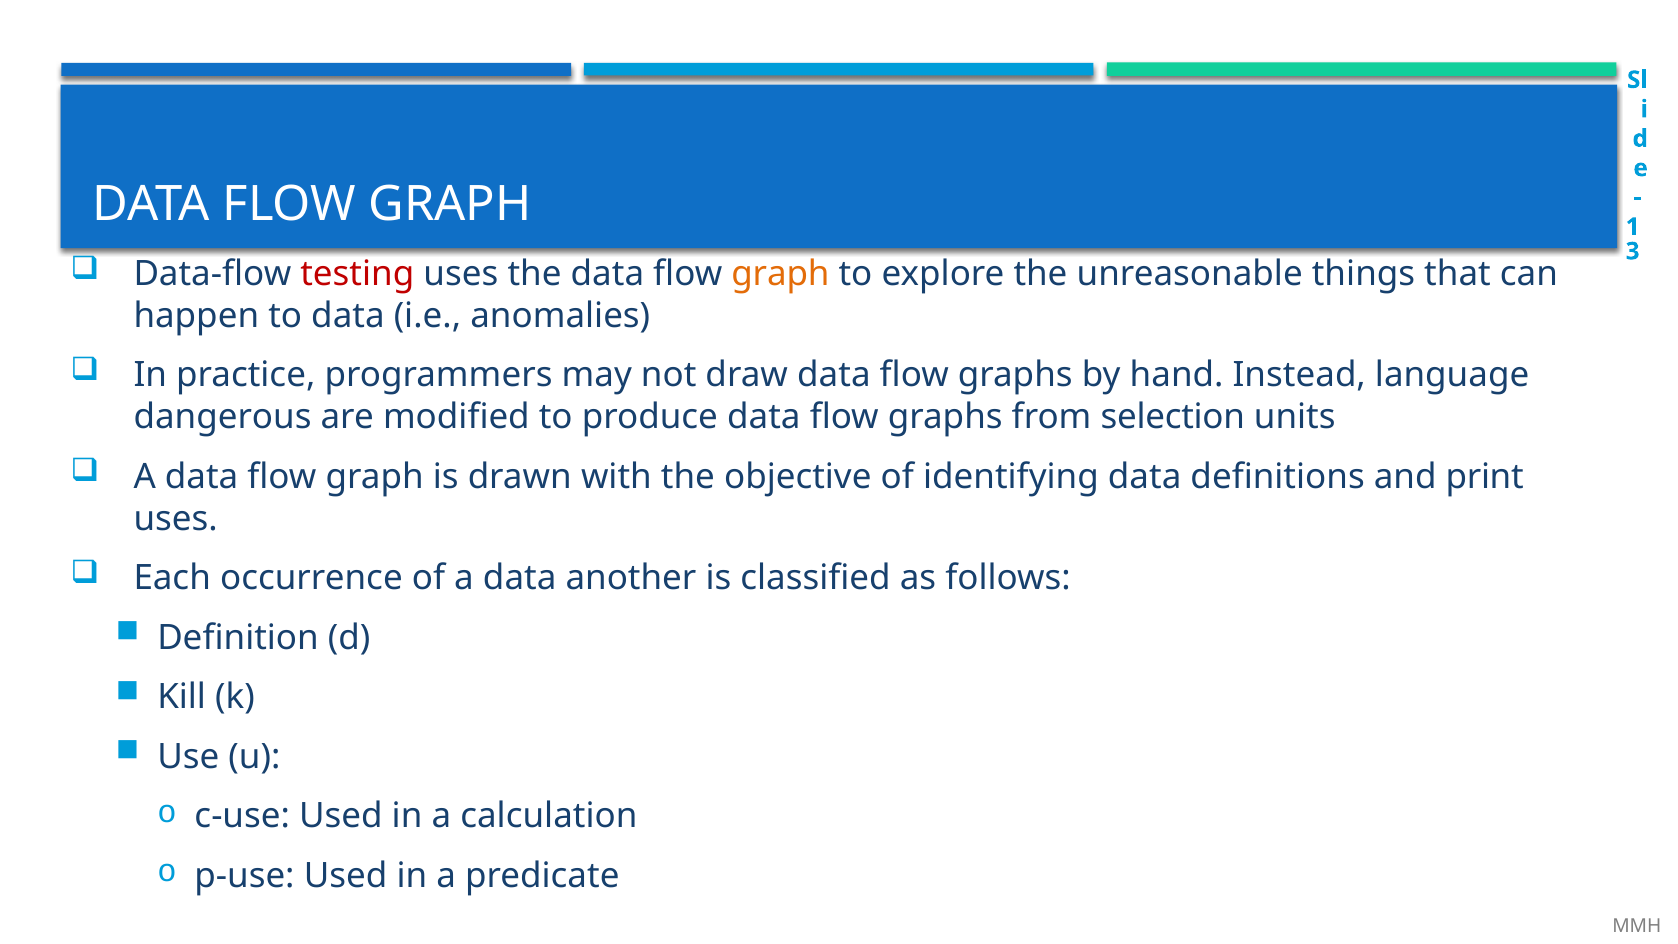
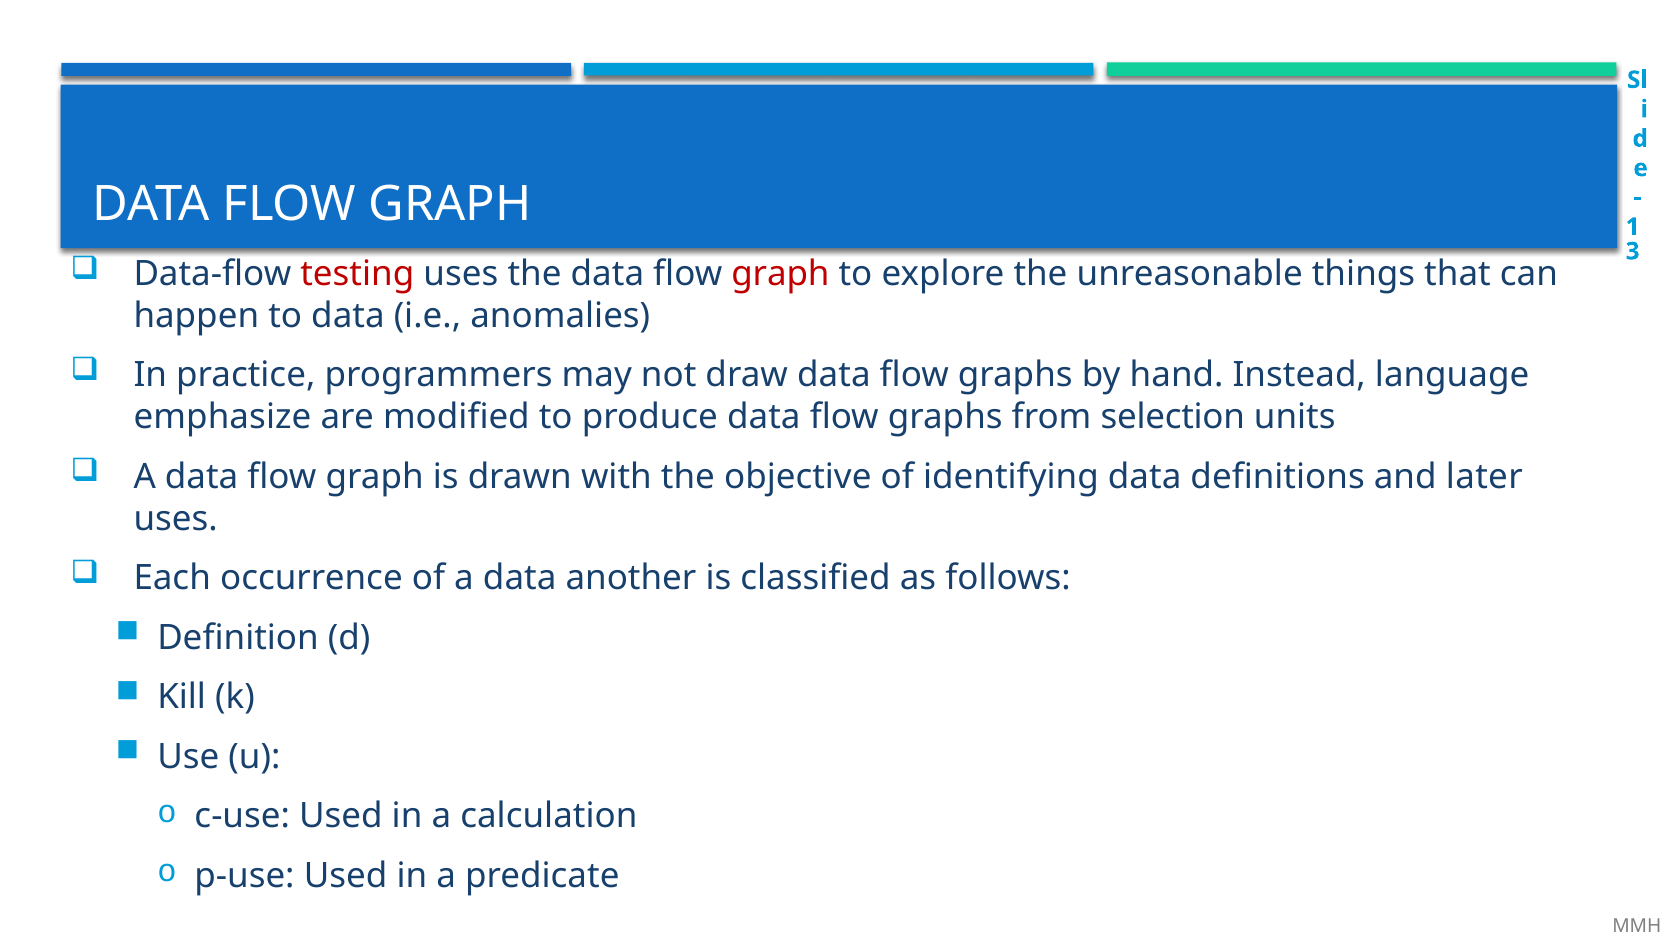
graph colour: orange -> red (780, 274)
dangerous: dangerous -> emphasize (222, 417)
print: print -> later (1484, 477)
